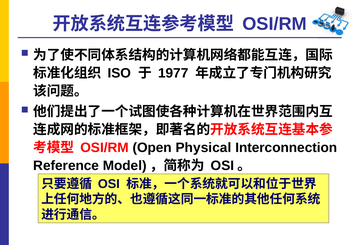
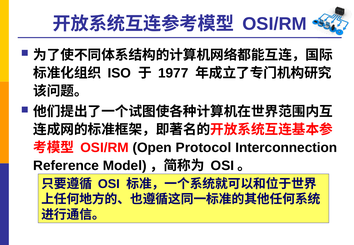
Physical: Physical -> Protocol (204, 148)
